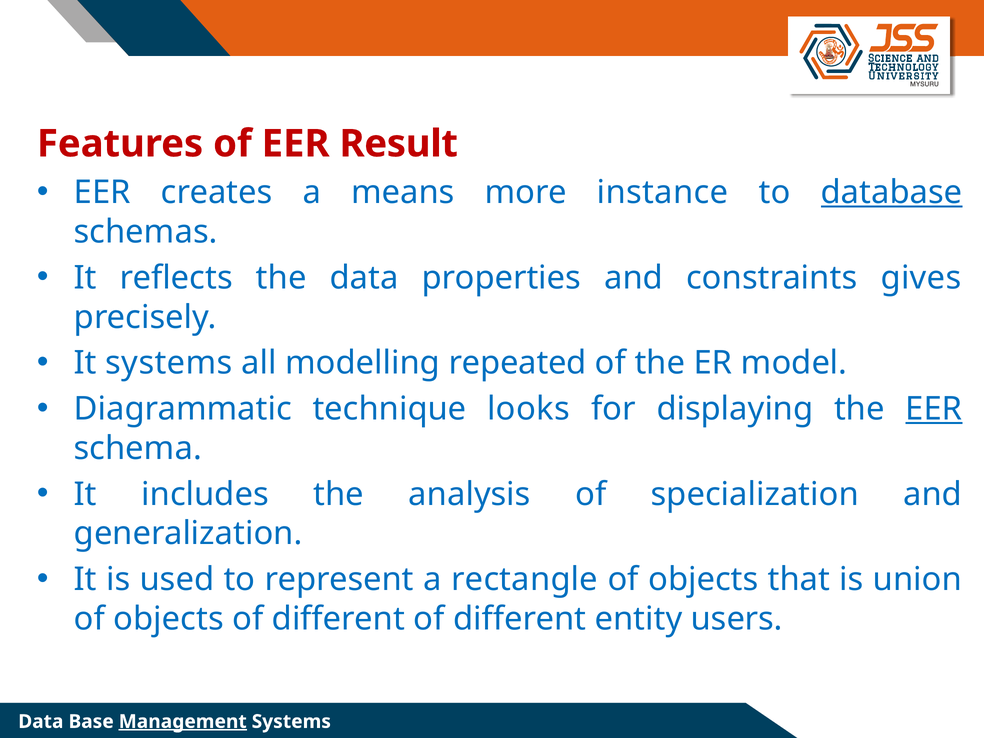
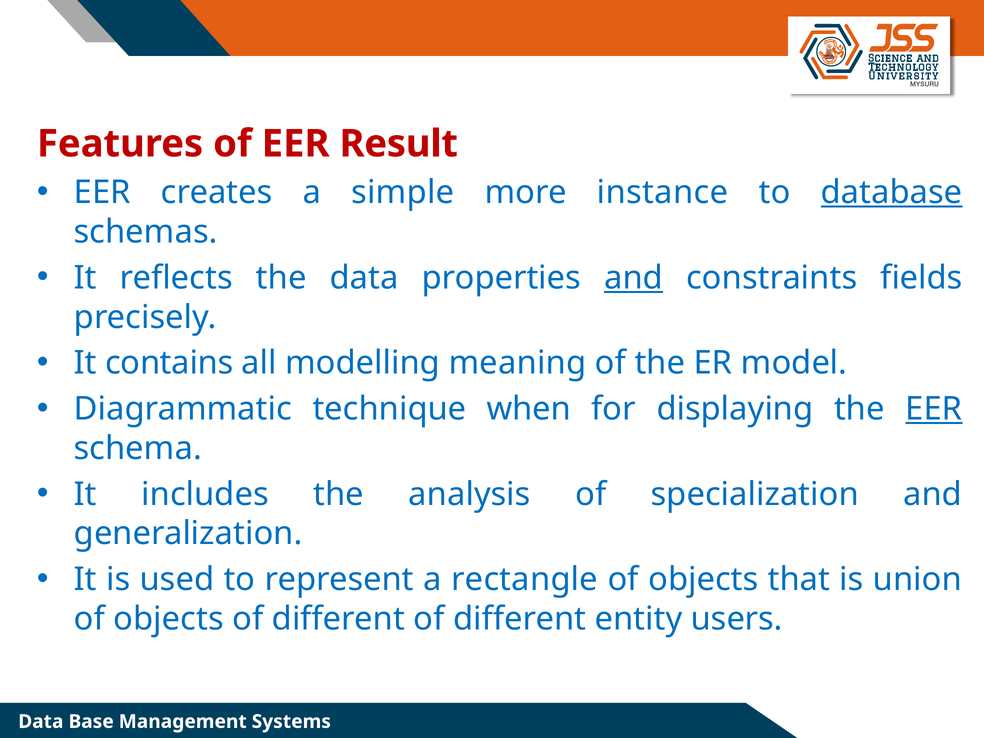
means: means -> simple (403, 193)
and underline: none -> present (634, 278)
gives: gives -> fields (921, 278)
It systems: systems -> contains (169, 363)
repeated: repeated -> meaning (517, 363)
looks: looks -> when (529, 409)
Management underline: present -> none (183, 722)
